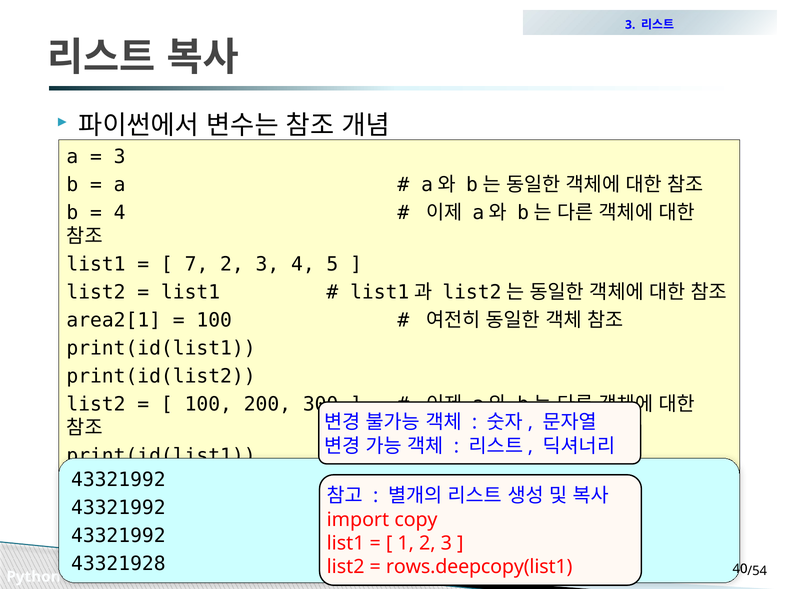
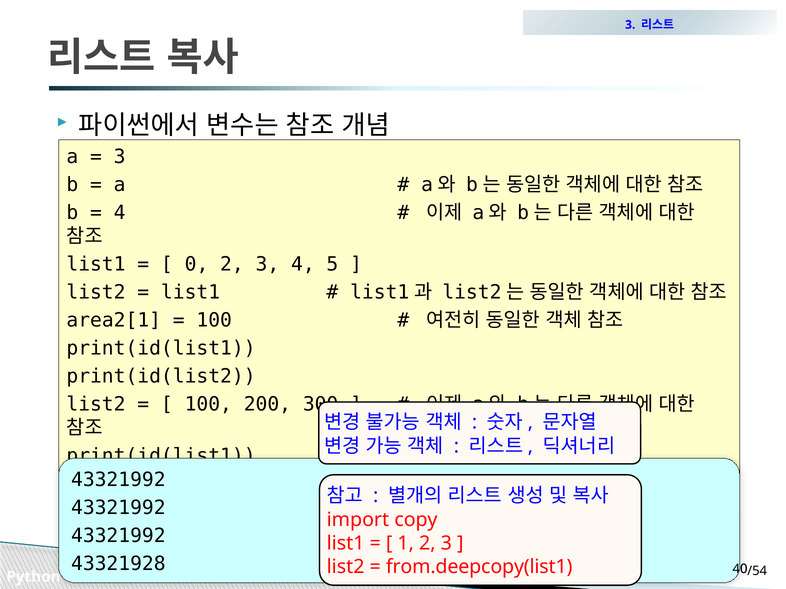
7: 7 -> 0 (197, 264)
rows.deepcopy(list1: rows.deepcopy(list1 -> from.deepcopy(list1 (479, 567)
